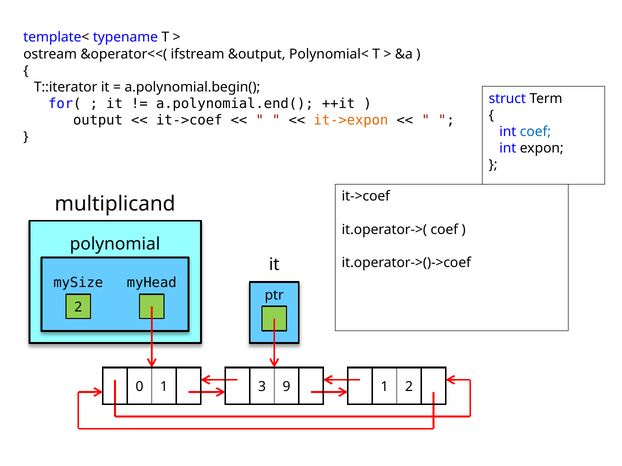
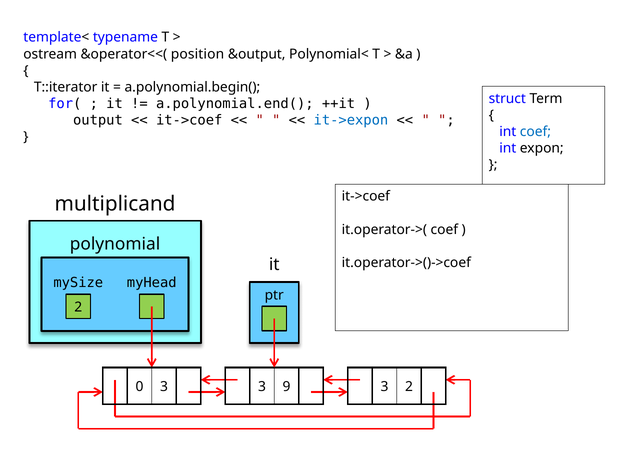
ifstream: ifstream -> position (198, 54)
it->expon colour: orange -> blue (351, 120)
0 1: 1 -> 3 (164, 387)
9 1: 1 -> 3 (384, 387)
